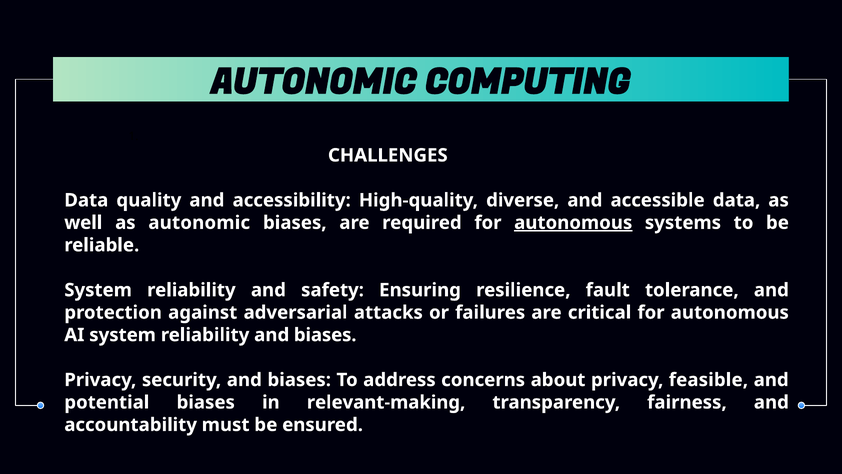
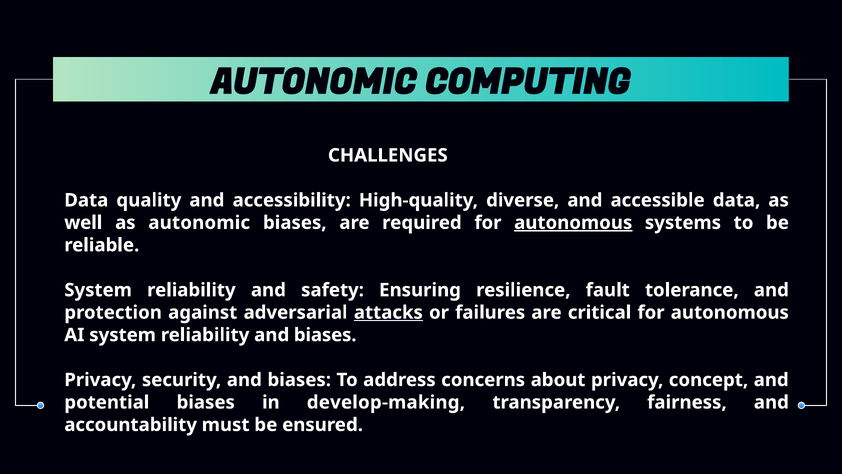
attacks underline: none -> present (388, 312)
feasible: feasible -> concept (708, 380)
relevant-making: relevant-making -> develop-making (386, 402)
